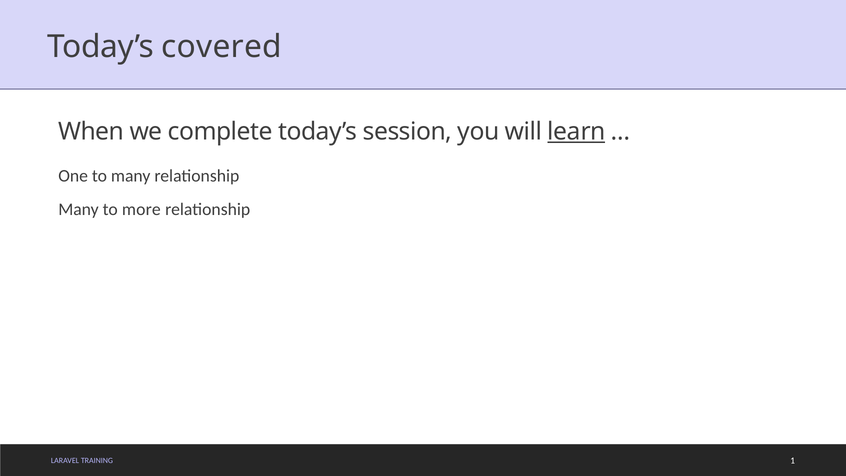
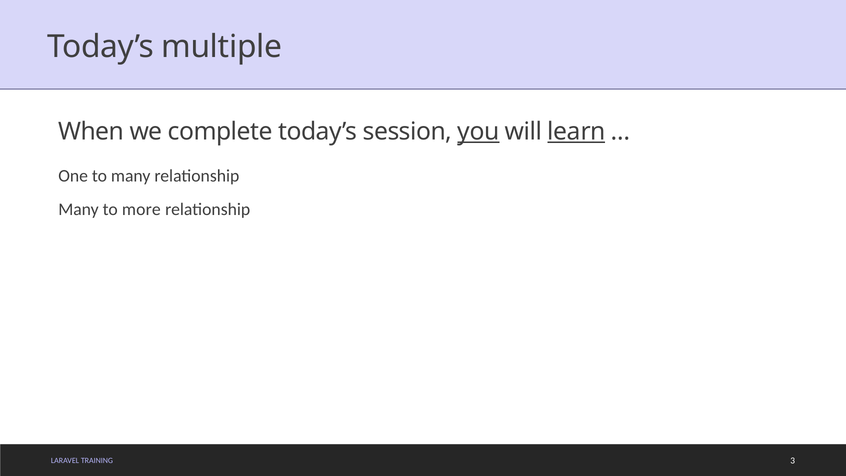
covered: covered -> multiple (222, 47)
you underline: none -> present (479, 131)
1: 1 -> 3 (793, 461)
